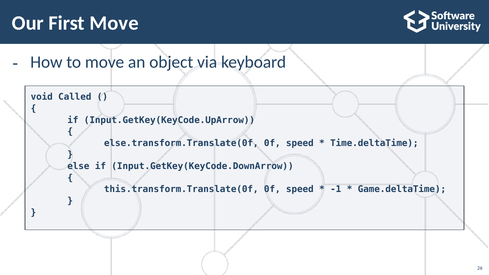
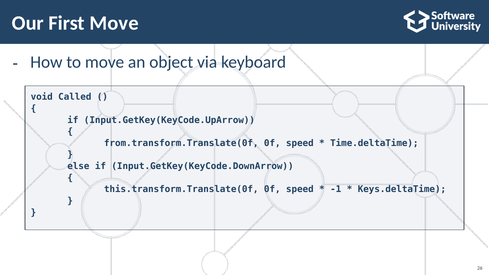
else.transform.Translate(0f: else.transform.Translate(0f -> from.transform.Translate(0f (181, 143)
Game.deltaTime: Game.deltaTime -> Keys.deltaTime (402, 189)
